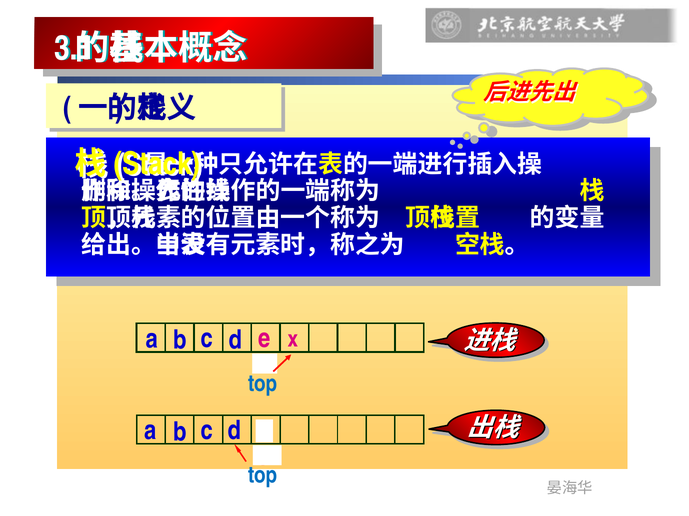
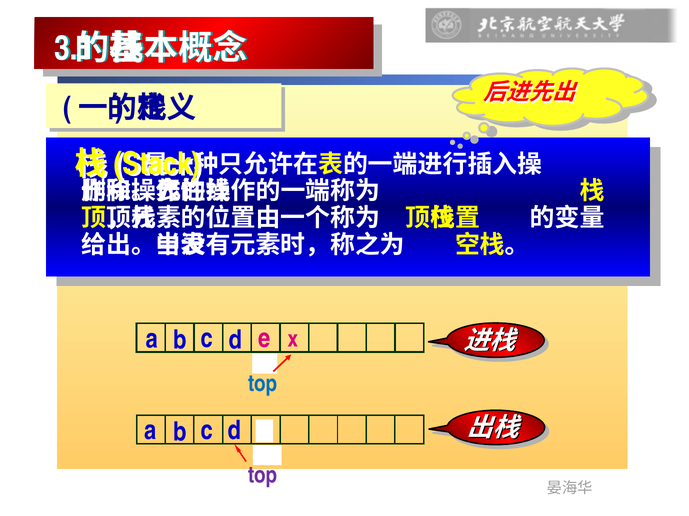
top colour: blue -> purple (263, 476)
